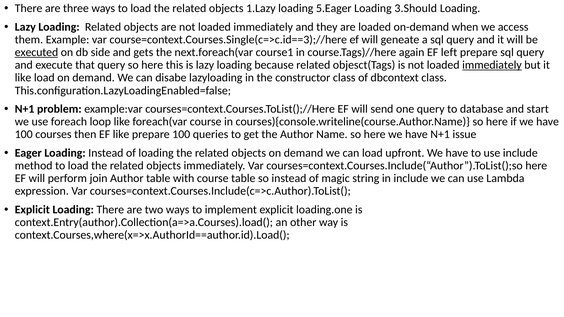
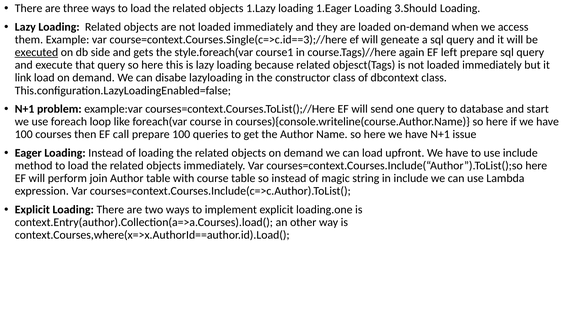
5.Eager: 5.Eager -> 1.Eager (334, 8)
next.foreach(var: next.foreach(var -> style.foreach(var (214, 52)
immediately underline: present -> none (492, 65)
like: like -> link (23, 78)
EF like: like -> call (121, 135)
